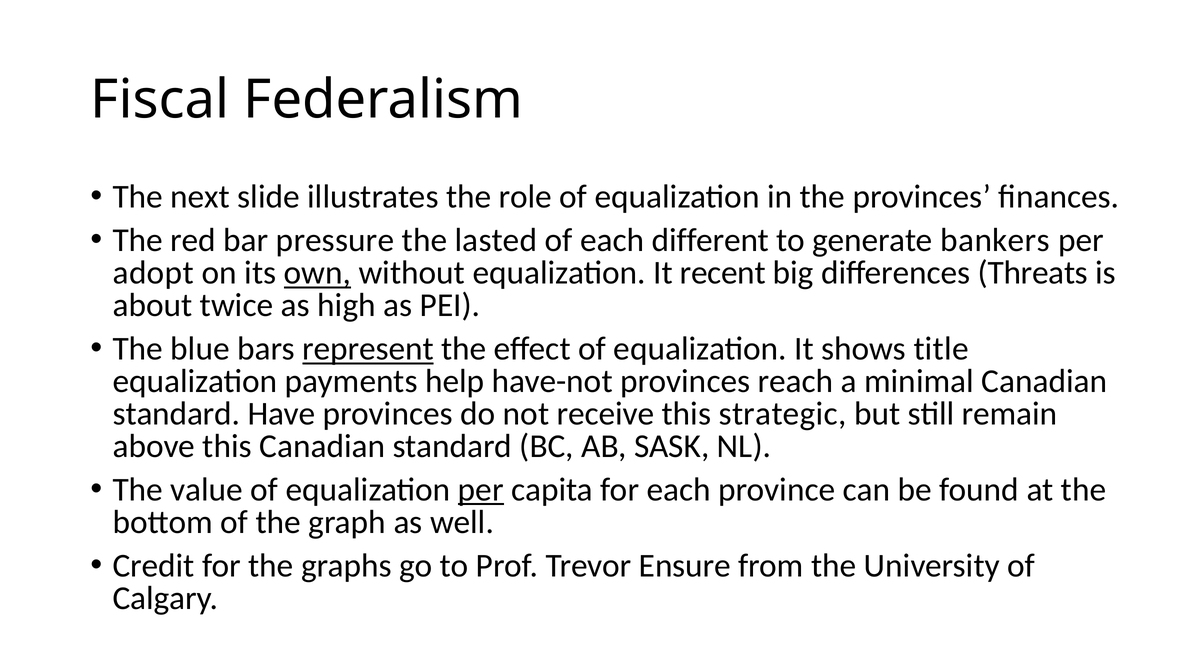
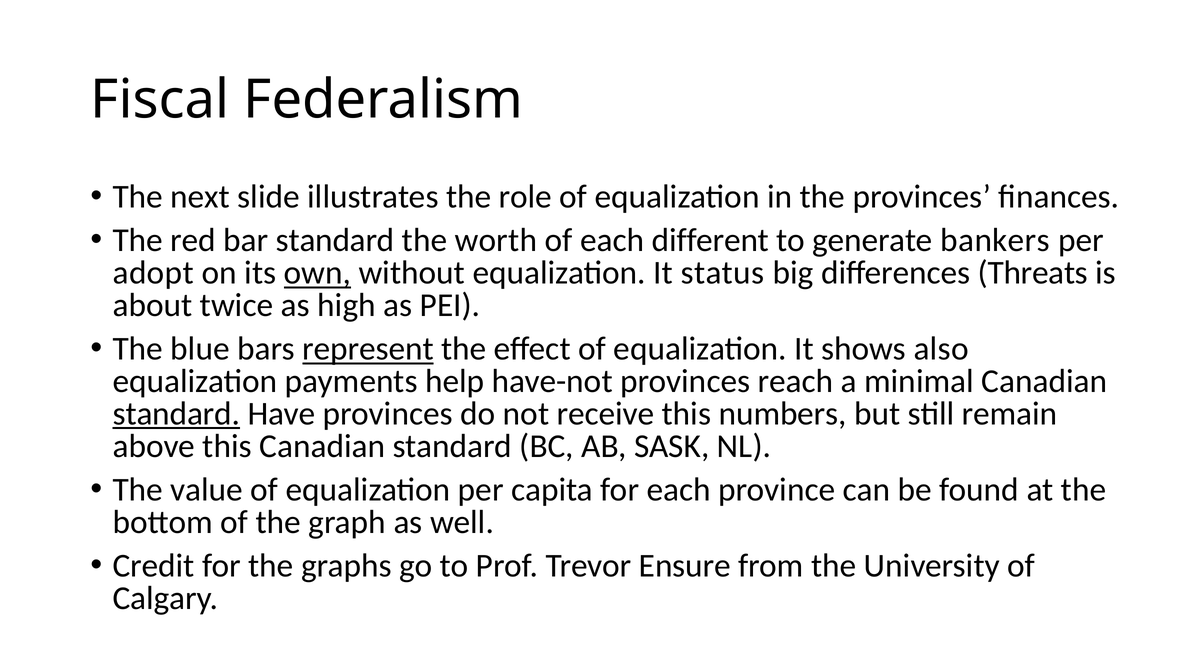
bar pressure: pressure -> standard (335, 241)
lasted: lasted -> worth (496, 241)
recent: recent -> status (723, 273)
title: title -> also (941, 349)
standard underline: none -> present (176, 414)
strategic: strategic -> numbers (783, 414)
per underline: present -> none (481, 490)
